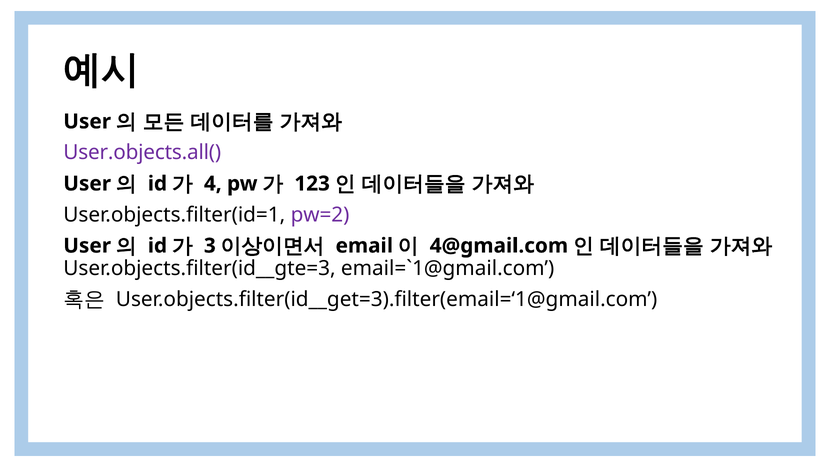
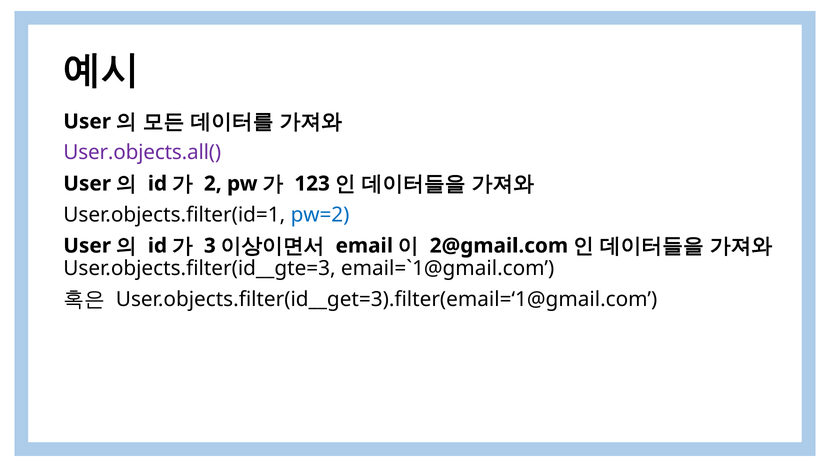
4: 4 -> 2 (213, 184)
pw=2 colour: purple -> blue (320, 215)
4@gmail.com: 4@gmail.com -> 2@gmail.com (499, 246)
